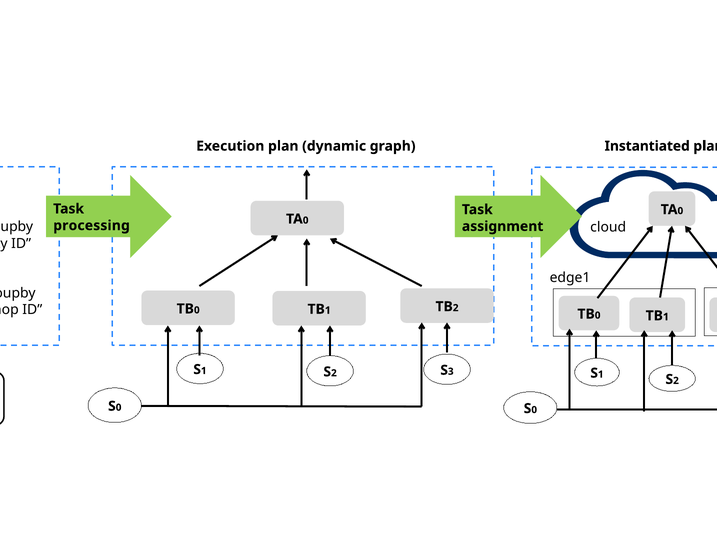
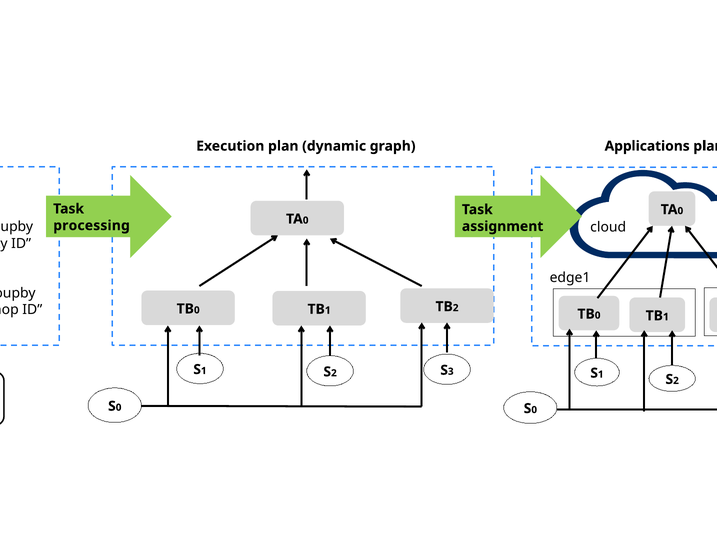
Instantiated: Instantiated -> Applications (647, 146)
